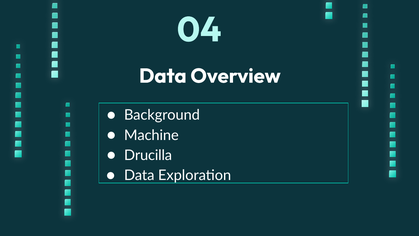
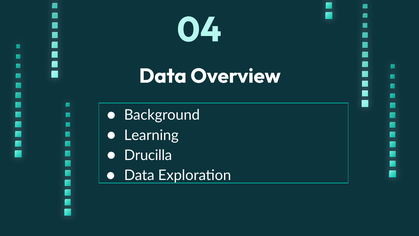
Machine: Machine -> Learning (151, 135)
